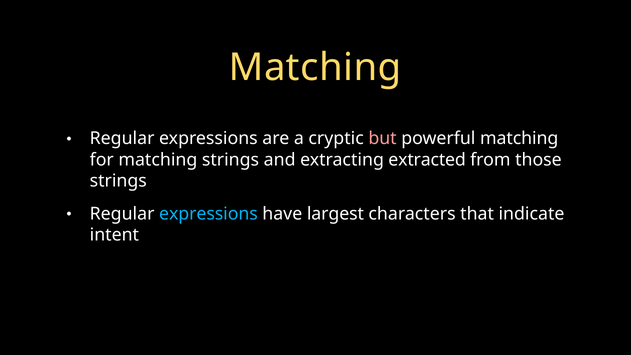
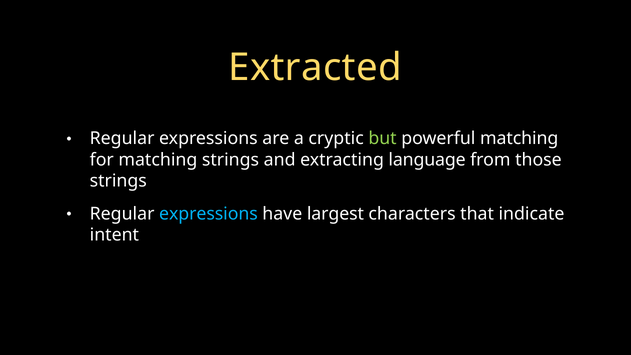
Matching: Matching -> Extracted (315, 68)
but colour: pink -> light green (383, 138)
extracted: extracted -> language (427, 160)
